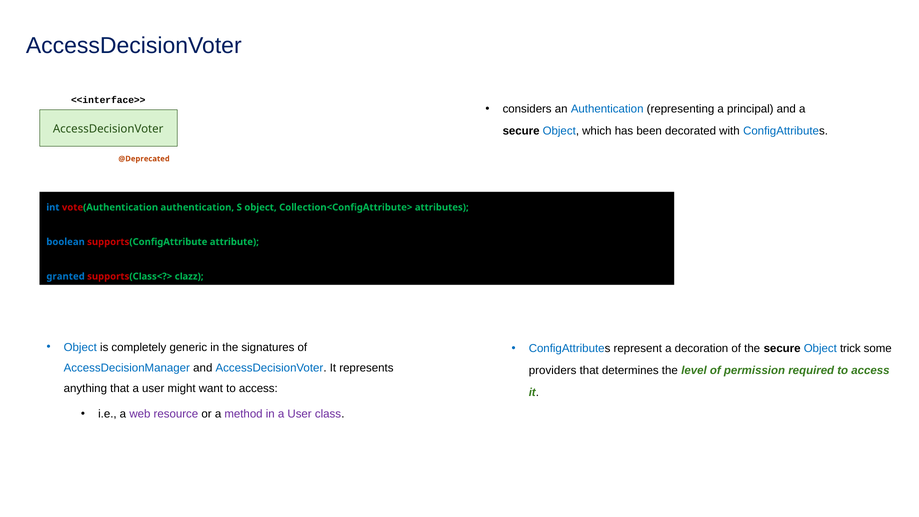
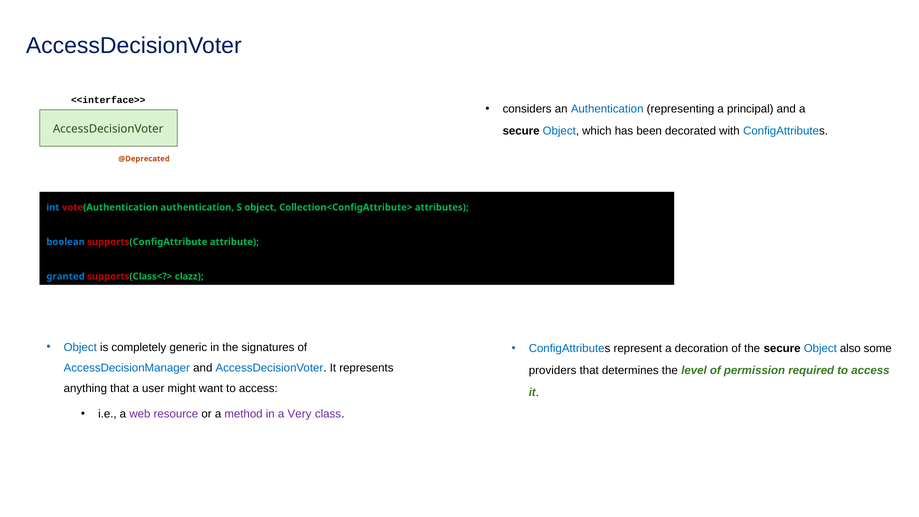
trick: trick -> also (850, 349)
in a User: User -> Very (300, 414)
